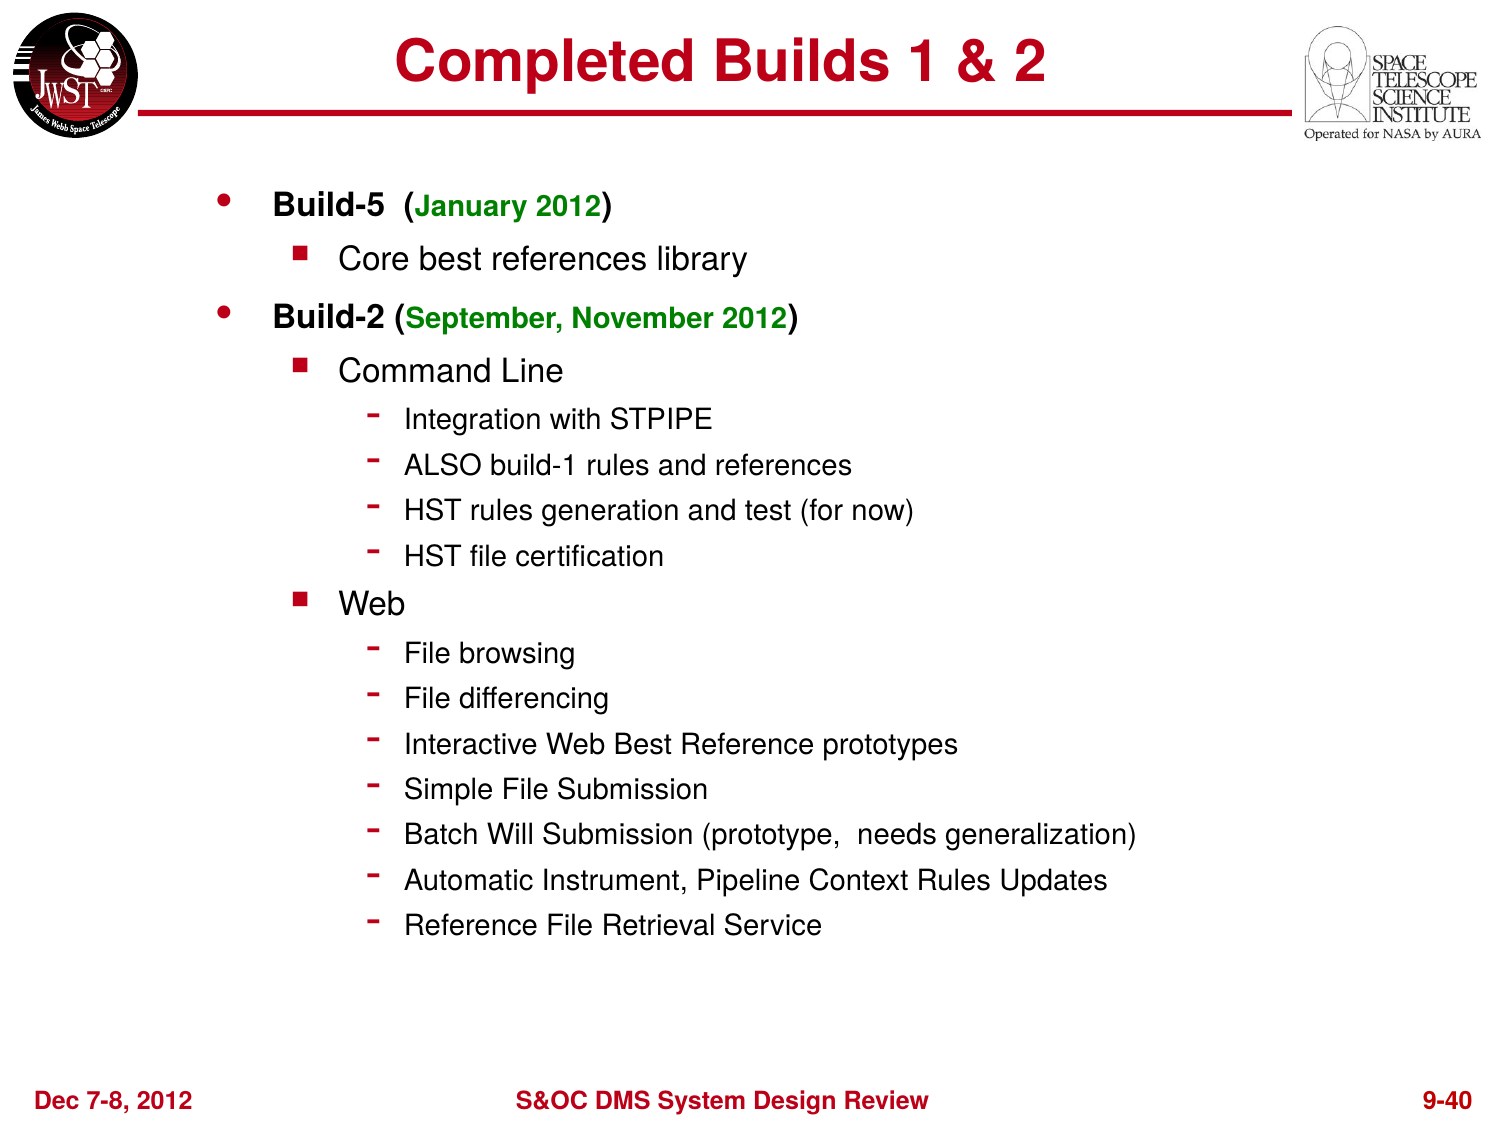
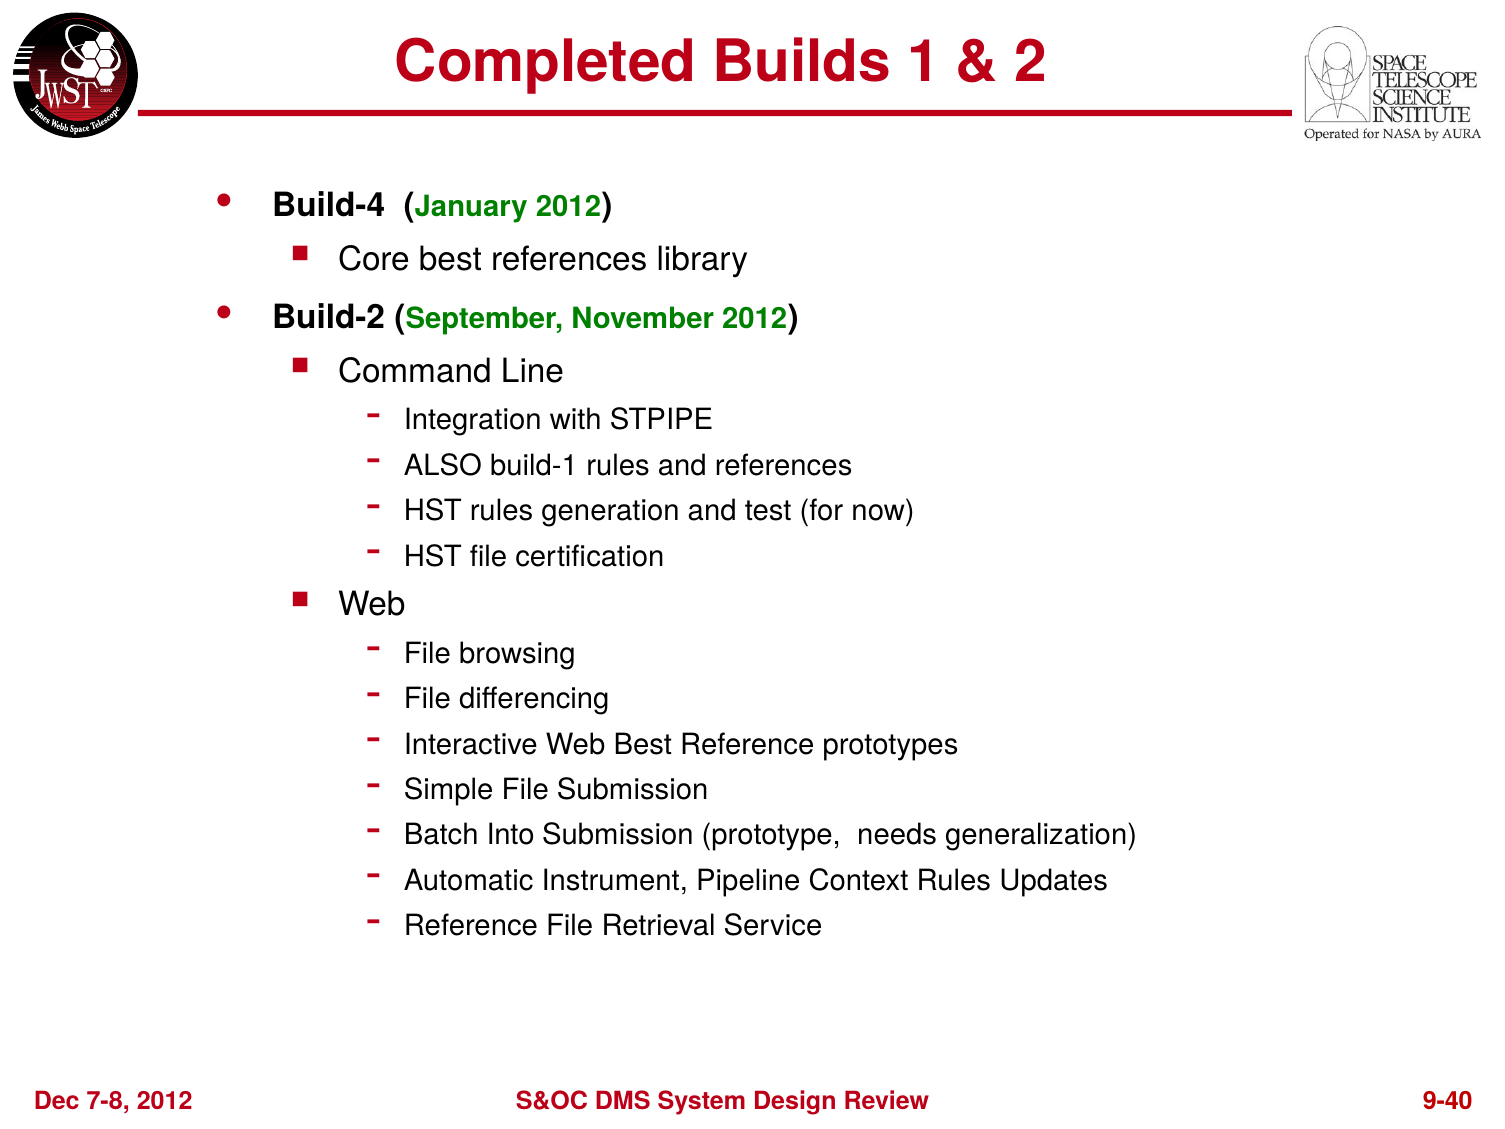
Build-5: Build-5 -> Build-4 (329, 205)
Will: Will -> Into (511, 835)
